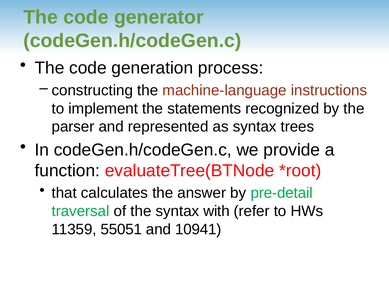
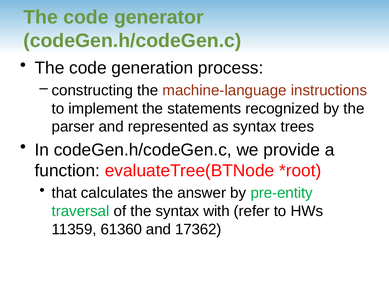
pre-detail: pre-detail -> pre-entity (282, 193)
55051: 55051 -> 61360 (121, 229)
10941: 10941 -> 17362 (198, 229)
